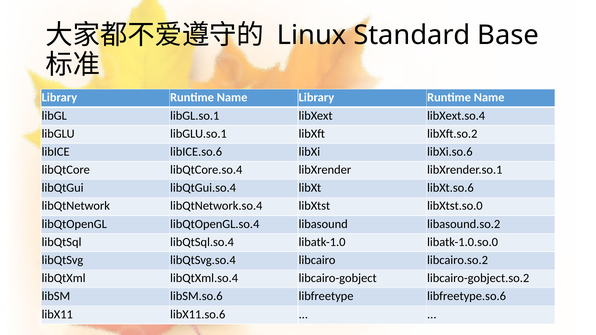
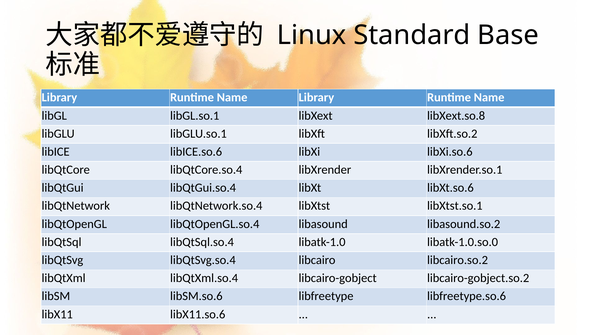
libXext.so.4: libXext.so.4 -> libXext.so.8 (456, 116)
libXtst.so.0: libXtst.so.0 -> libXtst.so.1 (455, 206)
